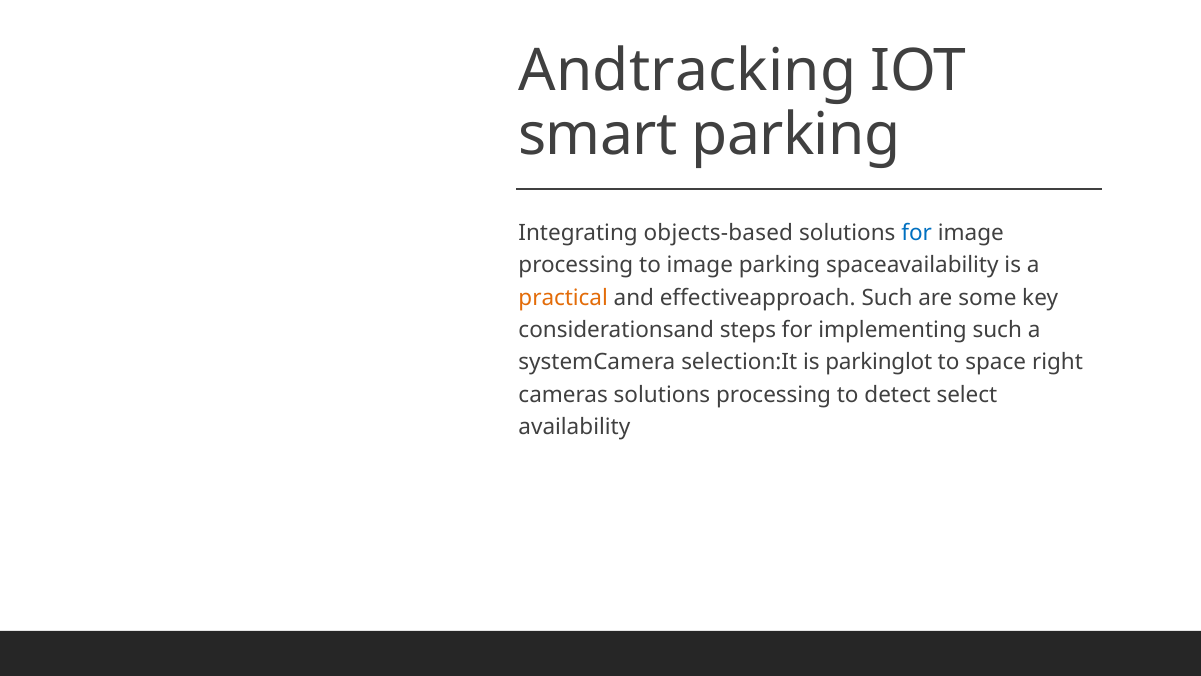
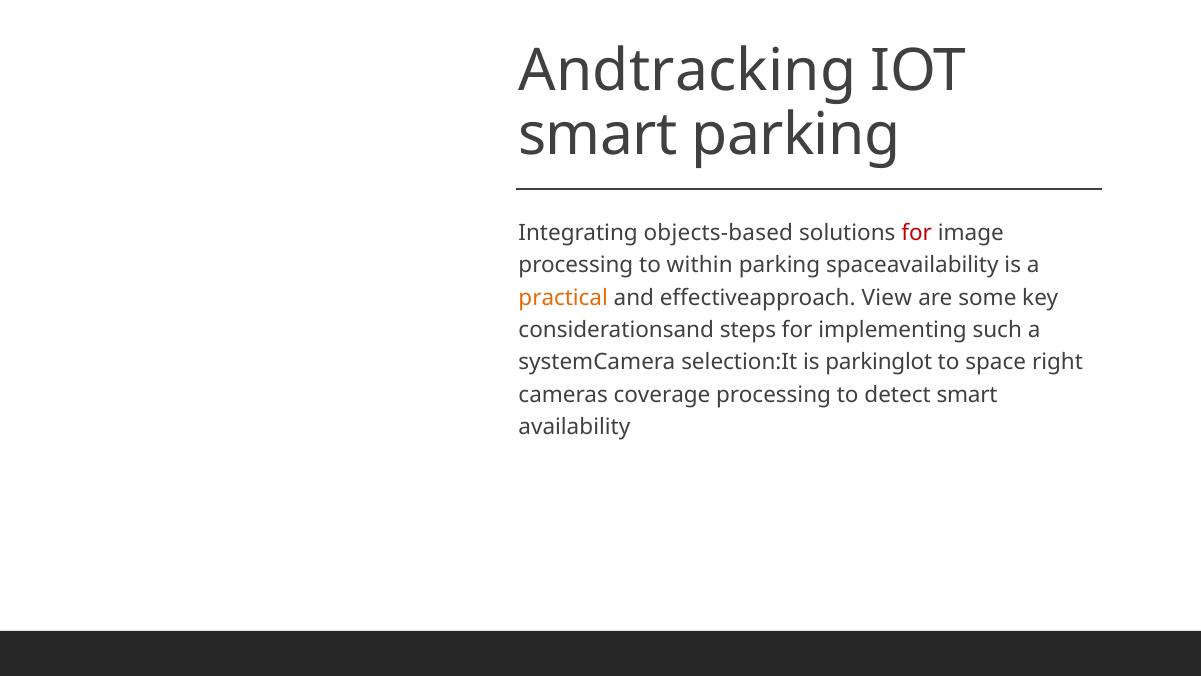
for colour: blue -> red (917, 233)
to image: image -> within (700, 265)
effectiveapproach Such: Such -> View (887, 297)
cameras solutions: solutions -> coverage (662, 395)
detect select: select -> smart (967, 395)
